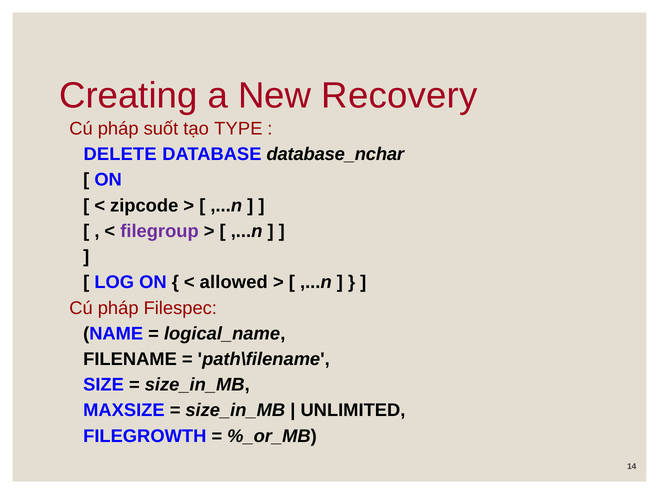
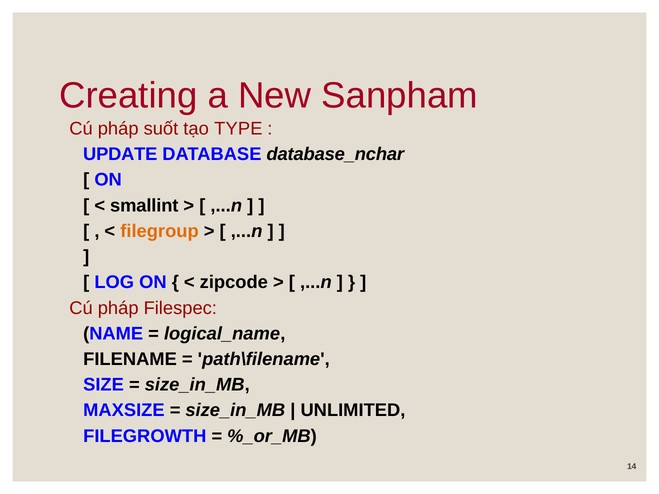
Recovery: Recovery -> Sanpham (400, 95)
DELETE: DELETE -> UPDATE (120, 154)
zipcode: zipcode -> smallint (144, 206)
filegroup colour: purple -> orange (159, 231)
allowed: allowed -> zipcode (234, 282)
